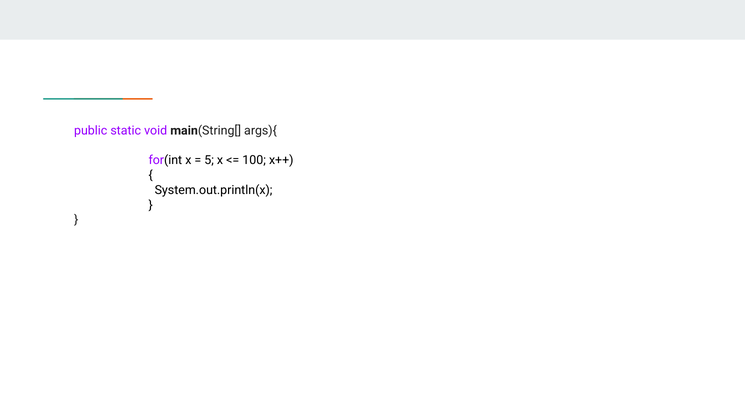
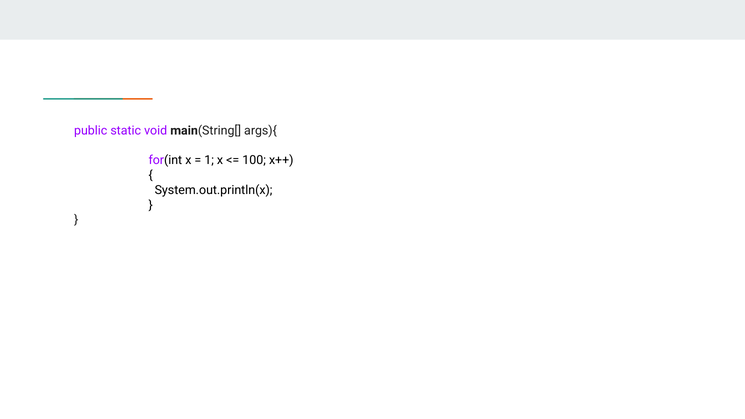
5: 5 -> 1 (209, 160)
